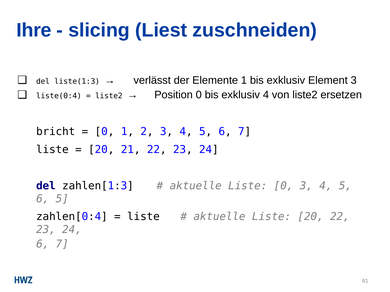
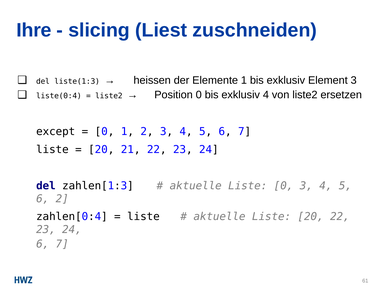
verlässt: verlässt -> heissen (152, 80)
bricht: bricht -> except (56, 132)
6 5: 5 -> 2 (62, 199)
